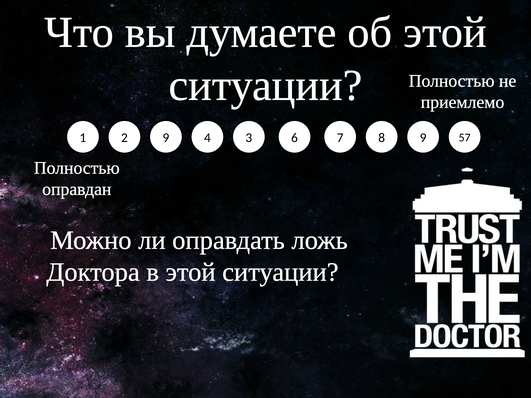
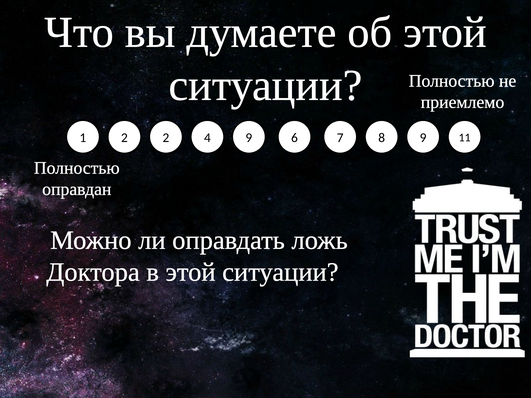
2 9: 9 -> 2 (166, 138)
4 3: 3 -> 9 (249, 138)
57: 57 -> 11 (465, 138)
